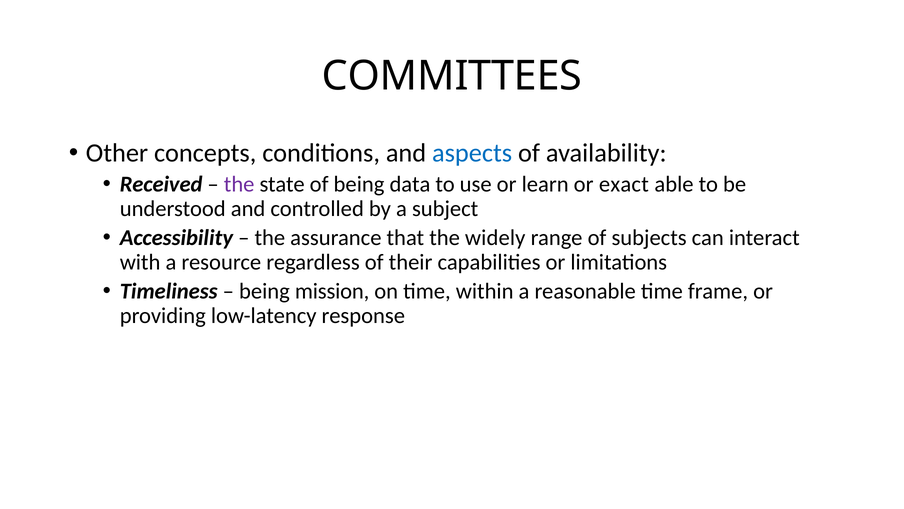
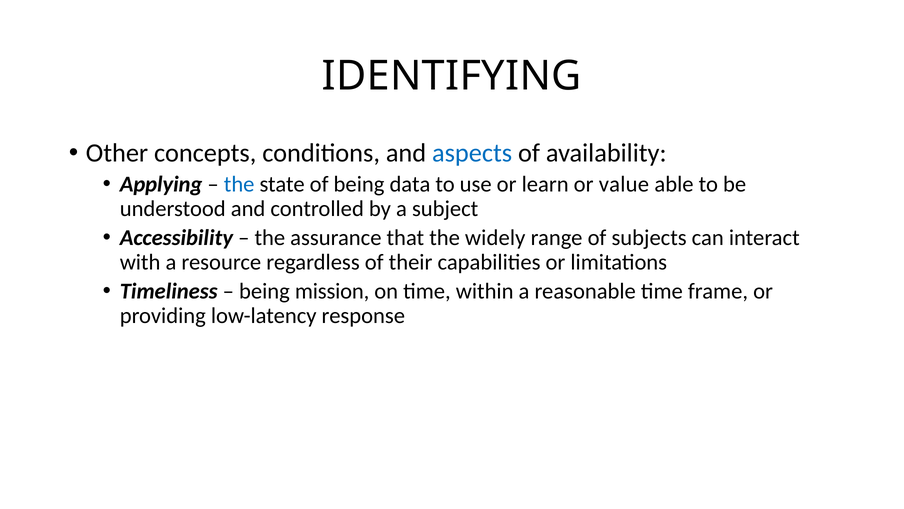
COMMITTEES: COMMITTEES -> IDENTIFYING (452, 76)
Received: Received -> Applying (161, 184)
the colour: purple -> blue (239, 184)
exact: exact -> value (624, 184)
